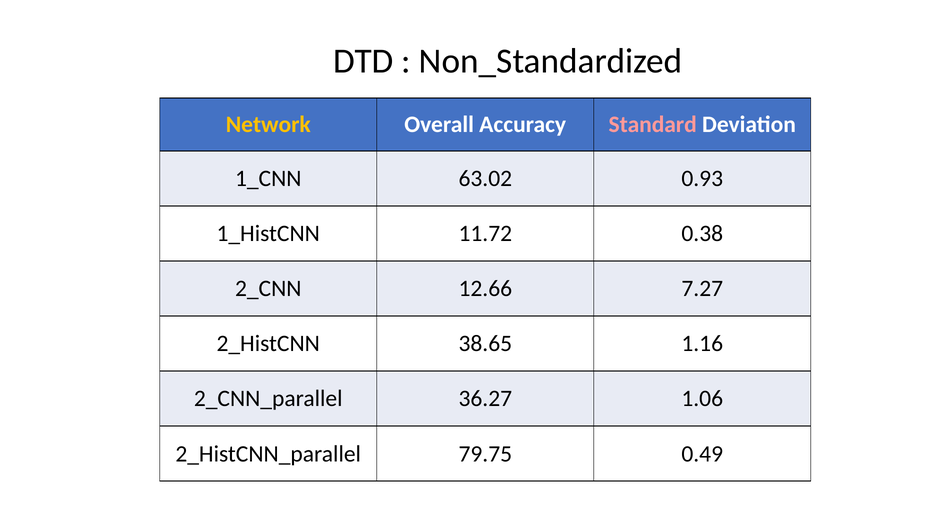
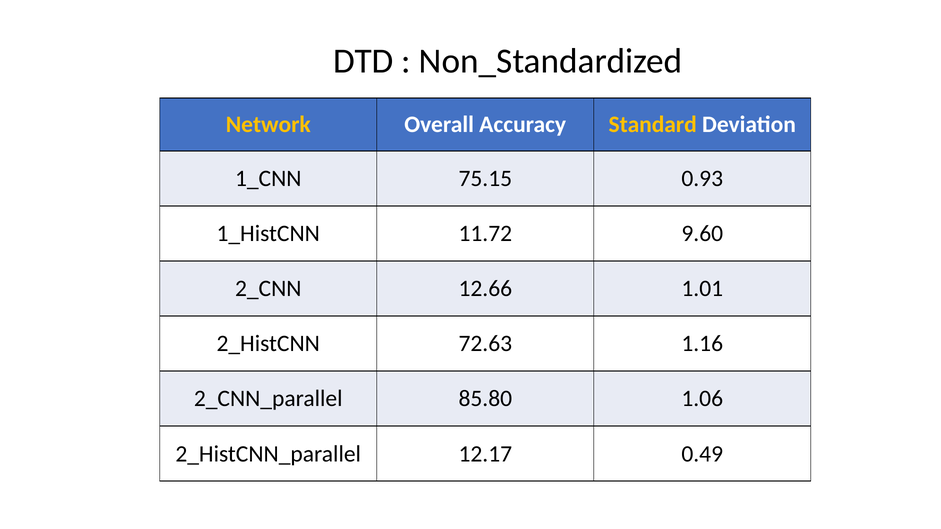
Standard colour: pink -> yellow (653, 125)
63.02: 63.02 -> 75.15 (485, 179)
0.38: 0.38 -> 9.60 (702, 234)
7.27: 7.27 -> 1.01 (702, 289)
38.65: 38.65 -> 72.63 (485, 344)
36.27: 36.27 -> 85.80 (485, 399)
79.75: 79.75 -> 12.17 (485, 454)
